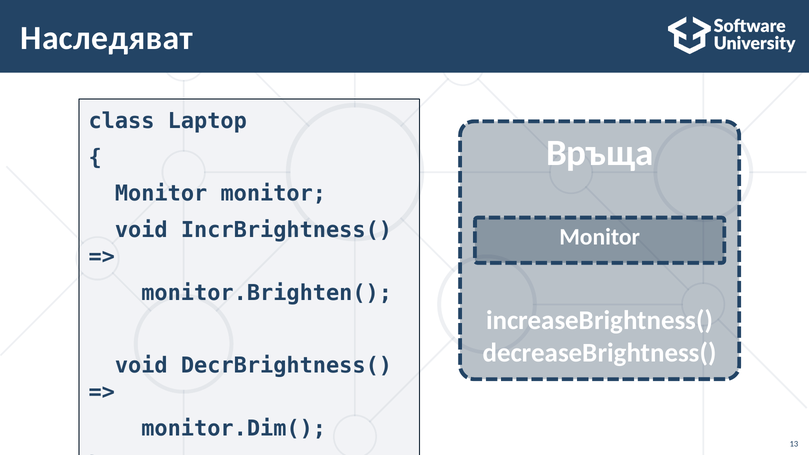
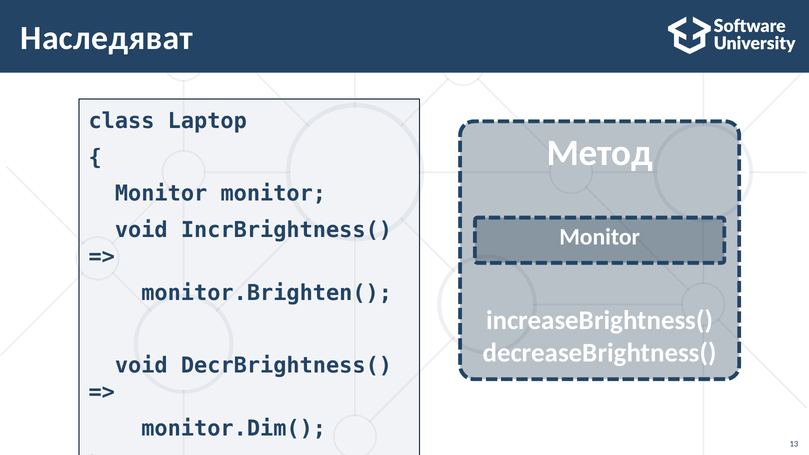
Връща: Връща -> Метод (600, 153)
